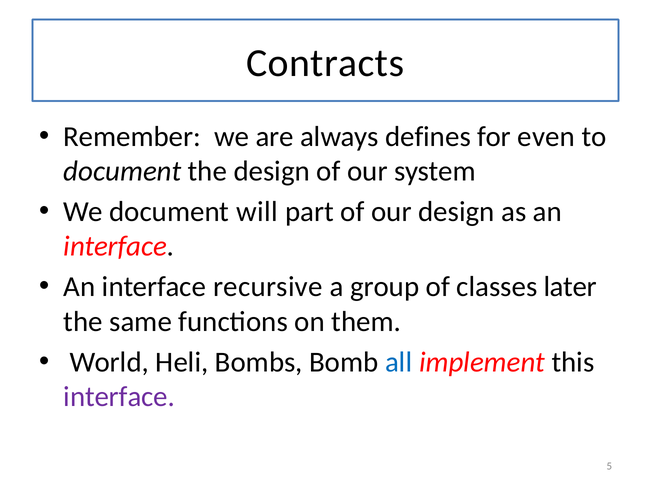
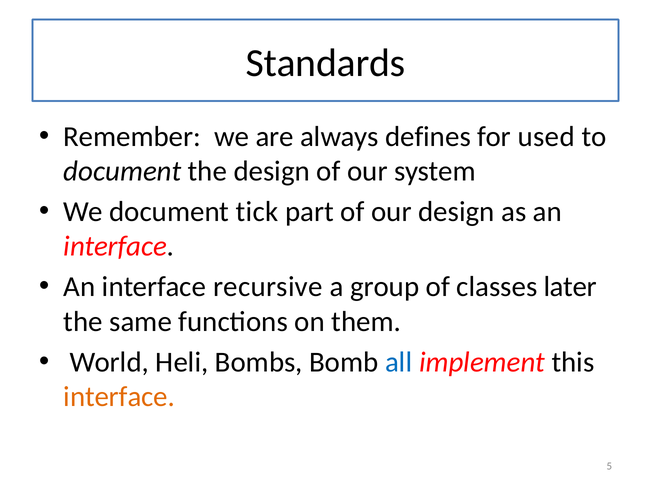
Contracts: Contracts -> Standards (325, 63)
even: even -> used (546, 137)
will: will -> tick (257, 212)
interface colour: purple -> orange (119, 397)
